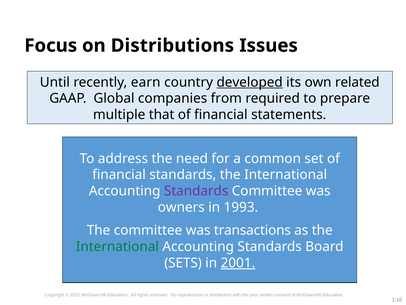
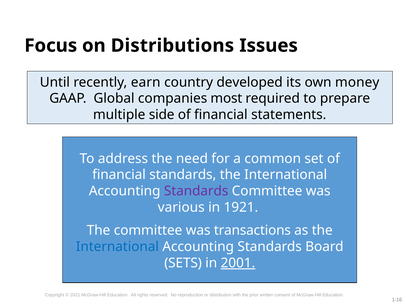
developed underline: present -> none (250, 82)
related: related -> money (357, 82)
from: from -> most (226, 98)
that: that -> side (162, 115)
owners: owners -> various (181, 207)
1993: 1993 -> 1921 (241, 207)
International colour: green -> blue (117, 246)
